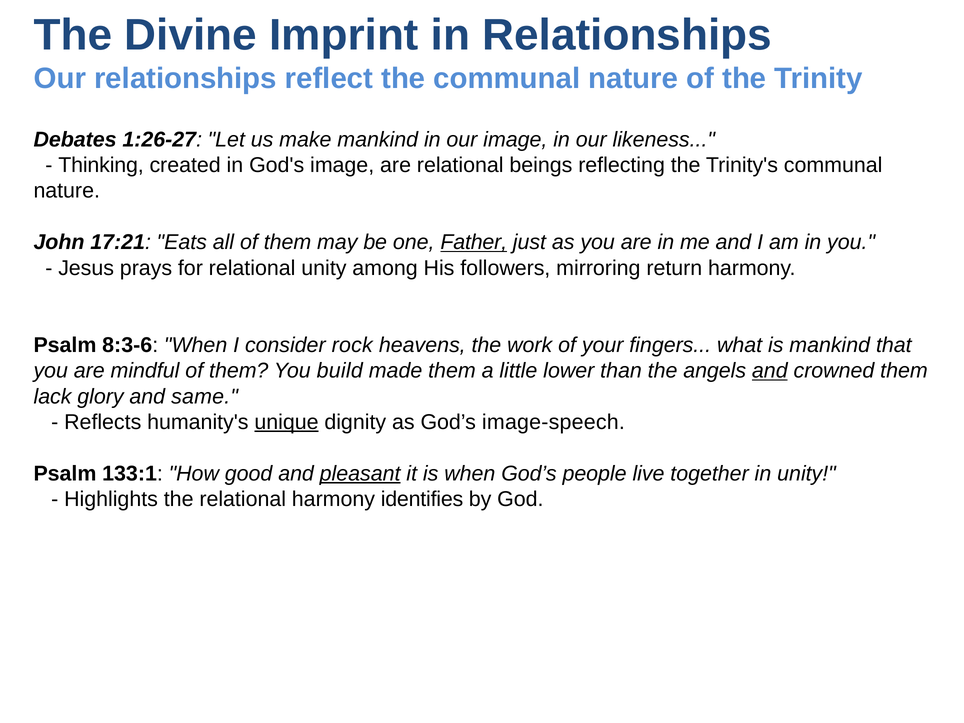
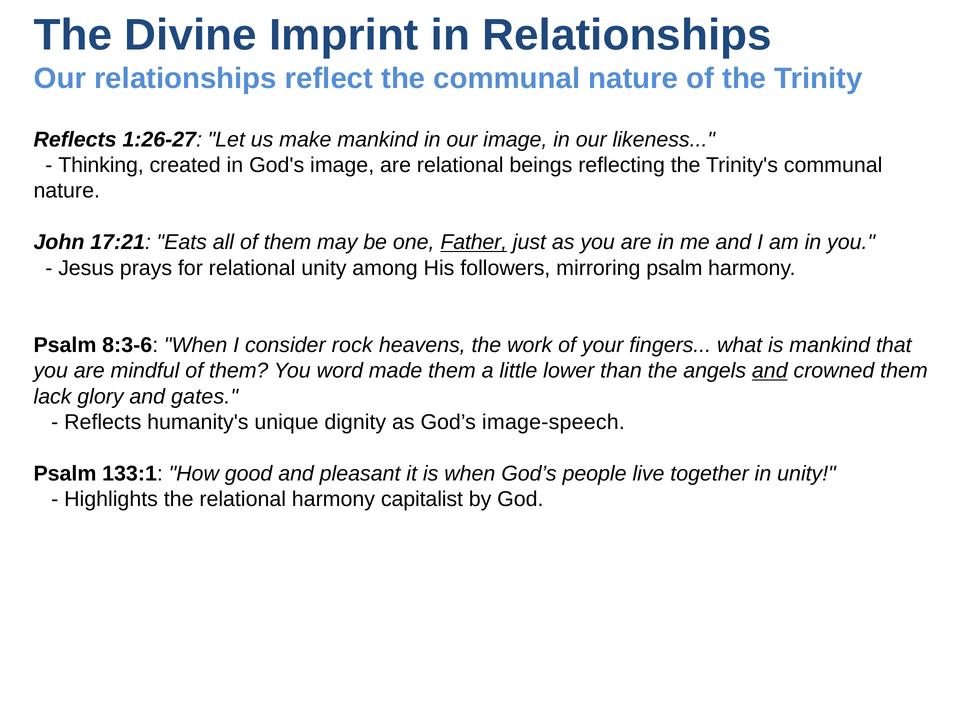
Debates: Debates -> Reflects (75, 140)
mirroring return: return -> psalm (674, 268)
build: build -> word (340, 371)
same: same -> gates (205, 396)
unique underline: present -> none (287, 422)
pleasant underline: present -> none (360, 474)
identifies: identifies -> capitalist (422, 499)
